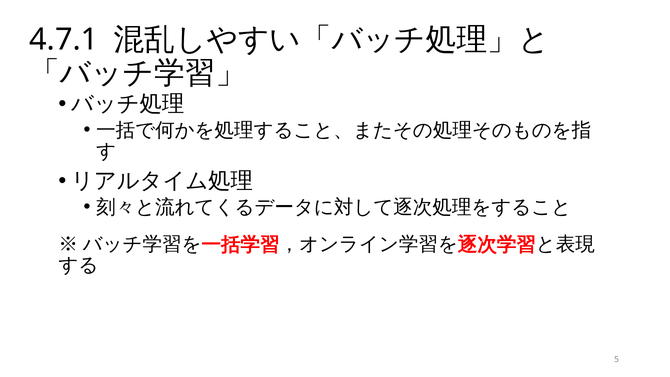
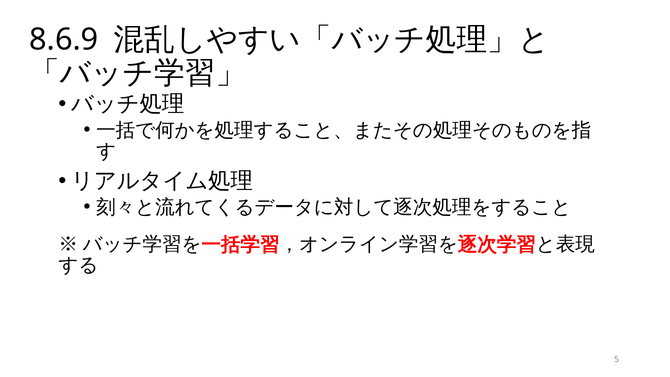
4.7.1: 4.7.1 -> 8.6.9 (64, 40)
